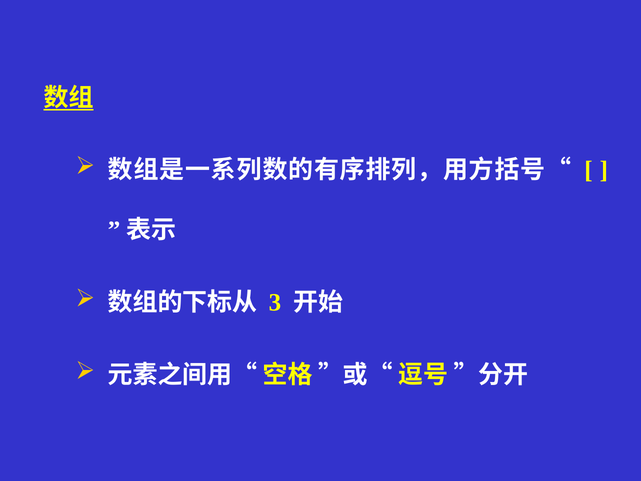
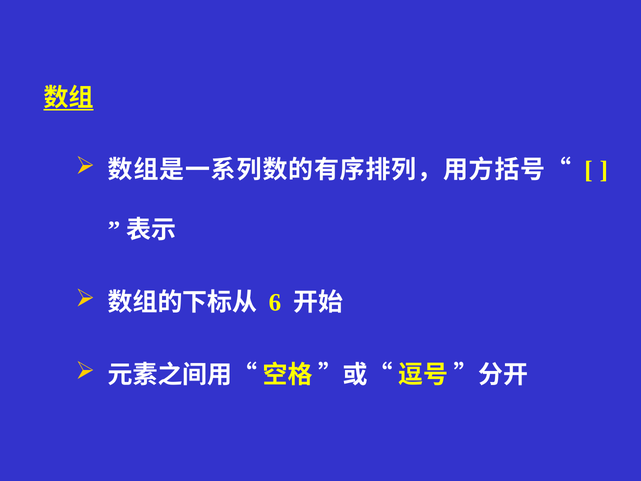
3: 3 -> 6 (275, 302)
